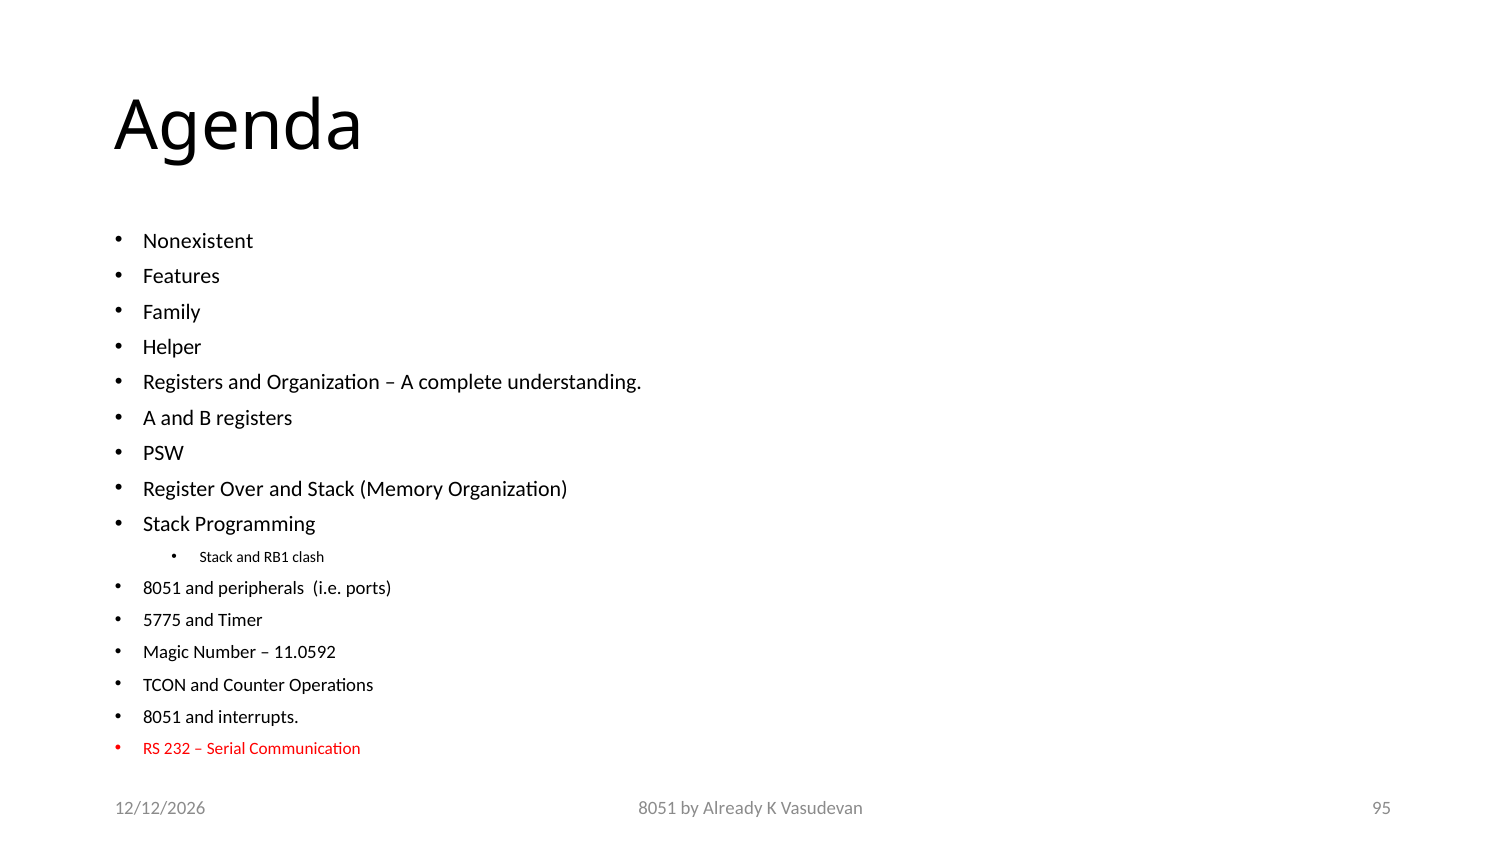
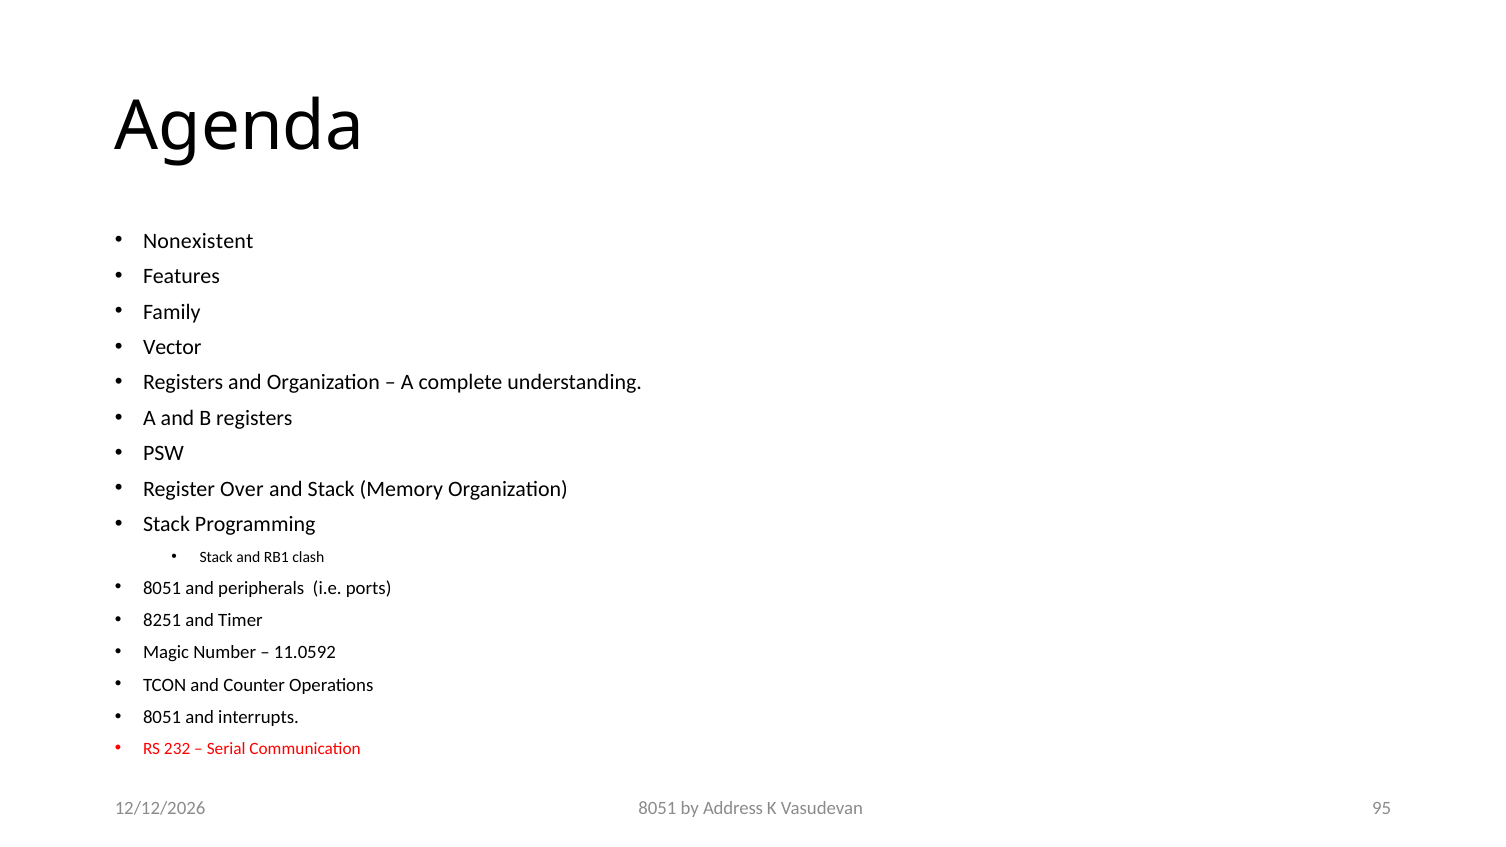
Helper: Helper -> Vector (172, 347)
5775: 5775 -> 8251 (162, 620)
Already: Already -> Address (733, 809)
